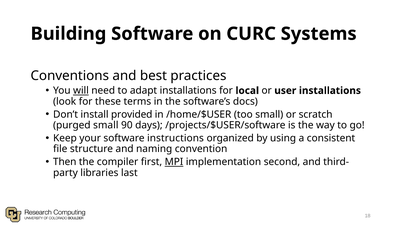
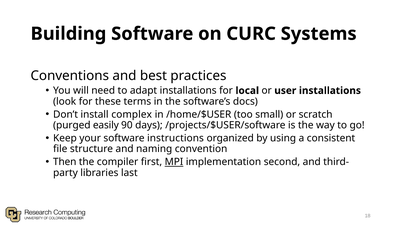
will underline: present -> none (81, 90)
provided: provided -> complex (132, 114)
purged small: small -> easily (106, 125)
